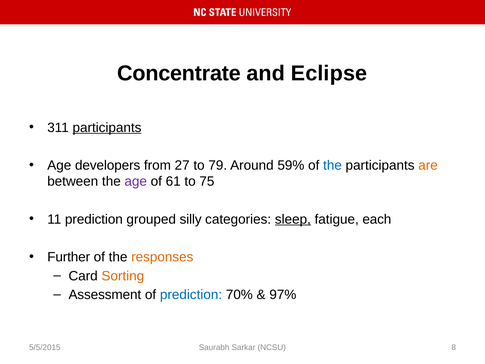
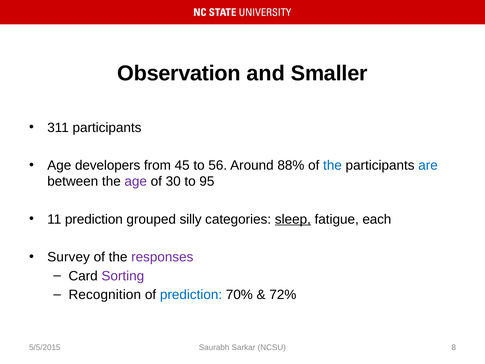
Concentrate: Concentrate -> Observation (179, 73)
Eclipse: Eclipse -> Smaller (329, 73)
participants underline: present -> none (107, 127)
27: 27 -> 45 (182, 165)
79: 79 -> 56 (218, 165)
59%: 59% -> 88% (291, 165)
are colour: orange -> blue (428, 165)
61: 61 -> 30 (173, 181)
75: 75 -> 95 (207, 181)
Further: Further -> Survey (69, 257)
responses colour: orange -> purple (162, 257)
Sorting colour: orange -> purple (123, 276)
Assessment: Assessment -> Recognition (105, 295)
97%: 97% -> 72% (283, 295)
